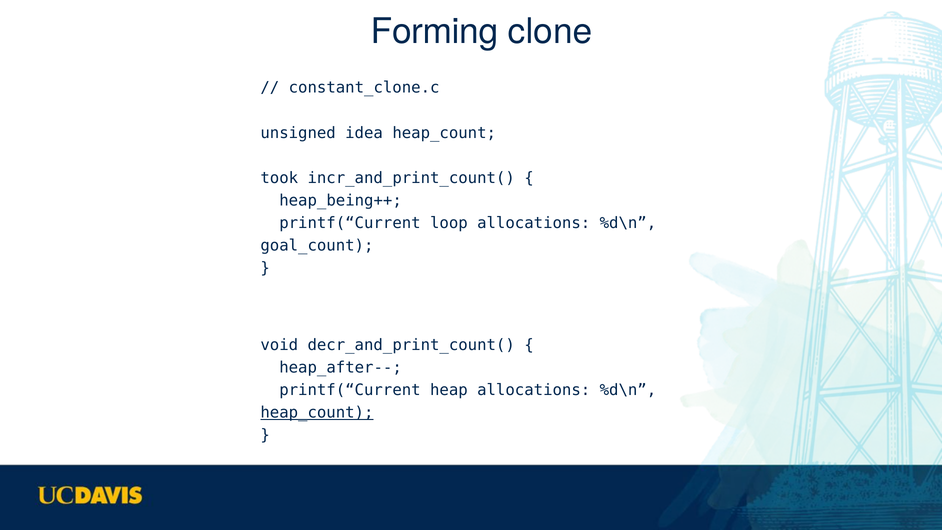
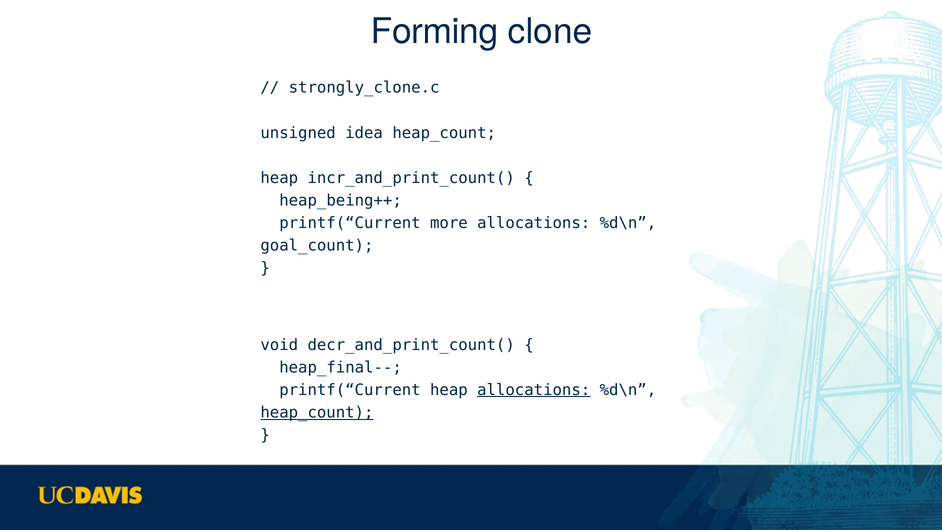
constant_clone.c: constant_clone.c -> strongly_clone.c (364, 88)
took: took -> heap (279, 178)
loop: loop -> more (449, 223)
heap_after--: heap_after-- -> heap_final-- (341, 367)
allocations underline: none -> present (534, 390)
